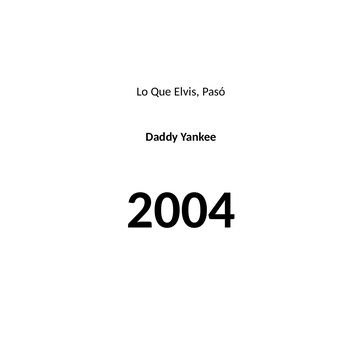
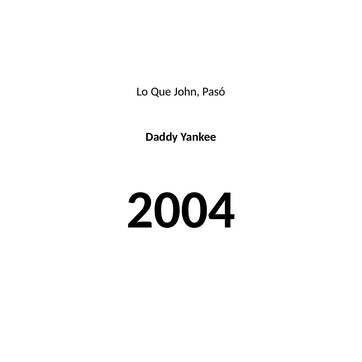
Elvis: Elvis -> John (187, 92)
